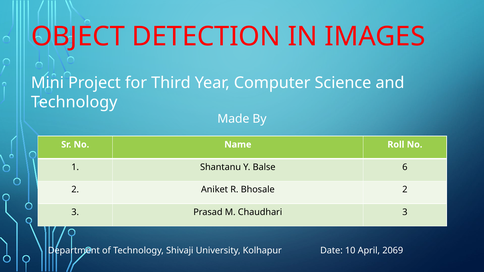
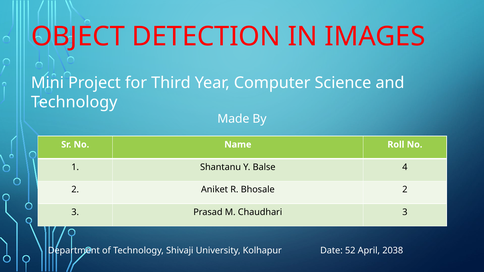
6: 6 -> 4 (405, 167)
10: 10 -> 52 (350, 251)
2069: 2069 -> 2038 (393, 251)
